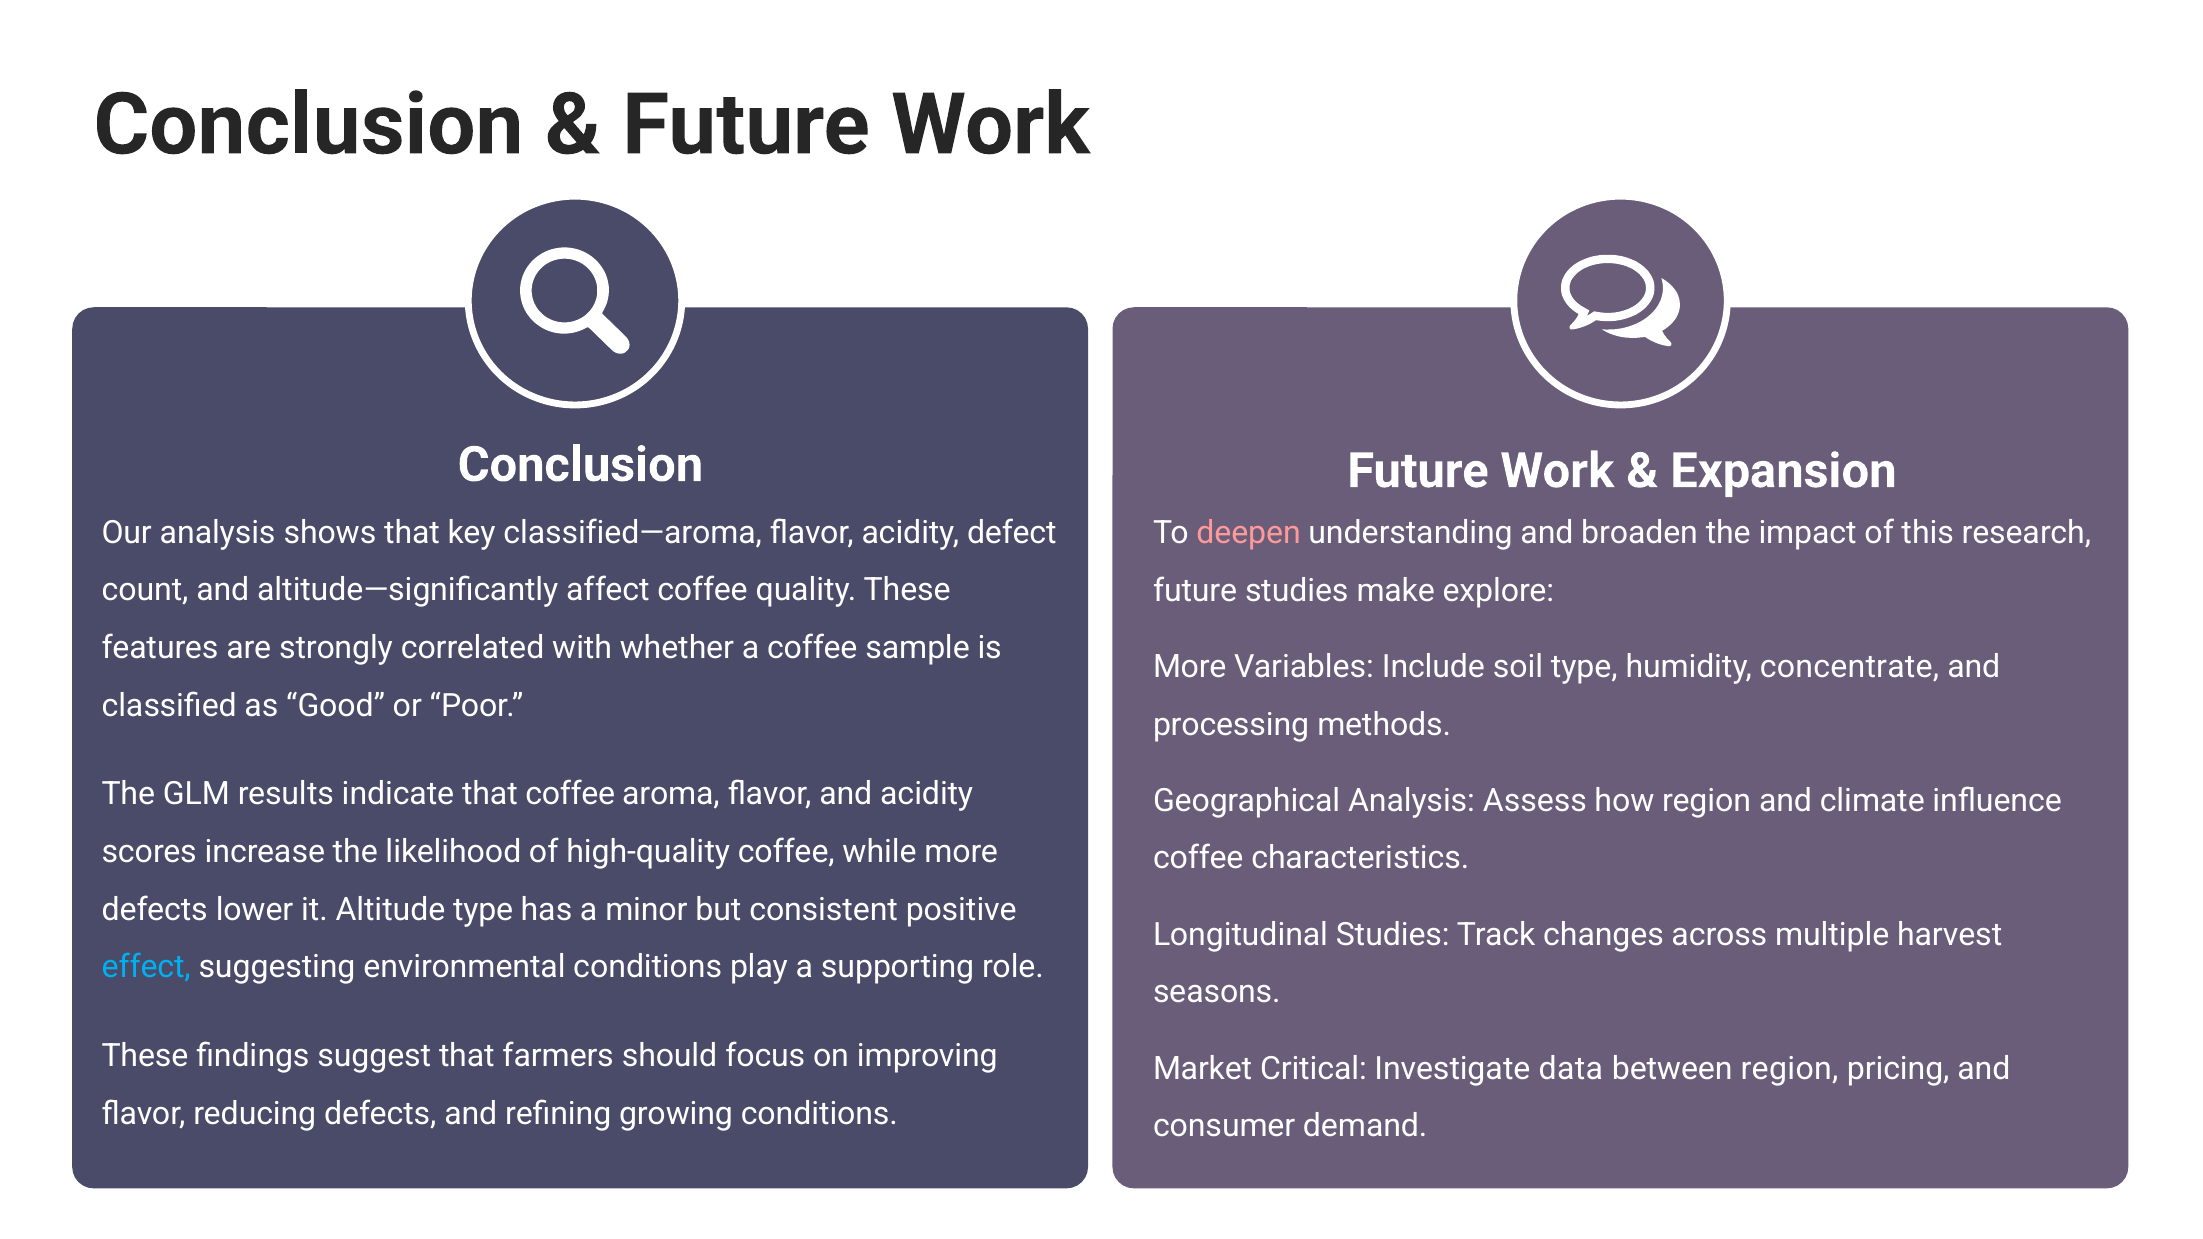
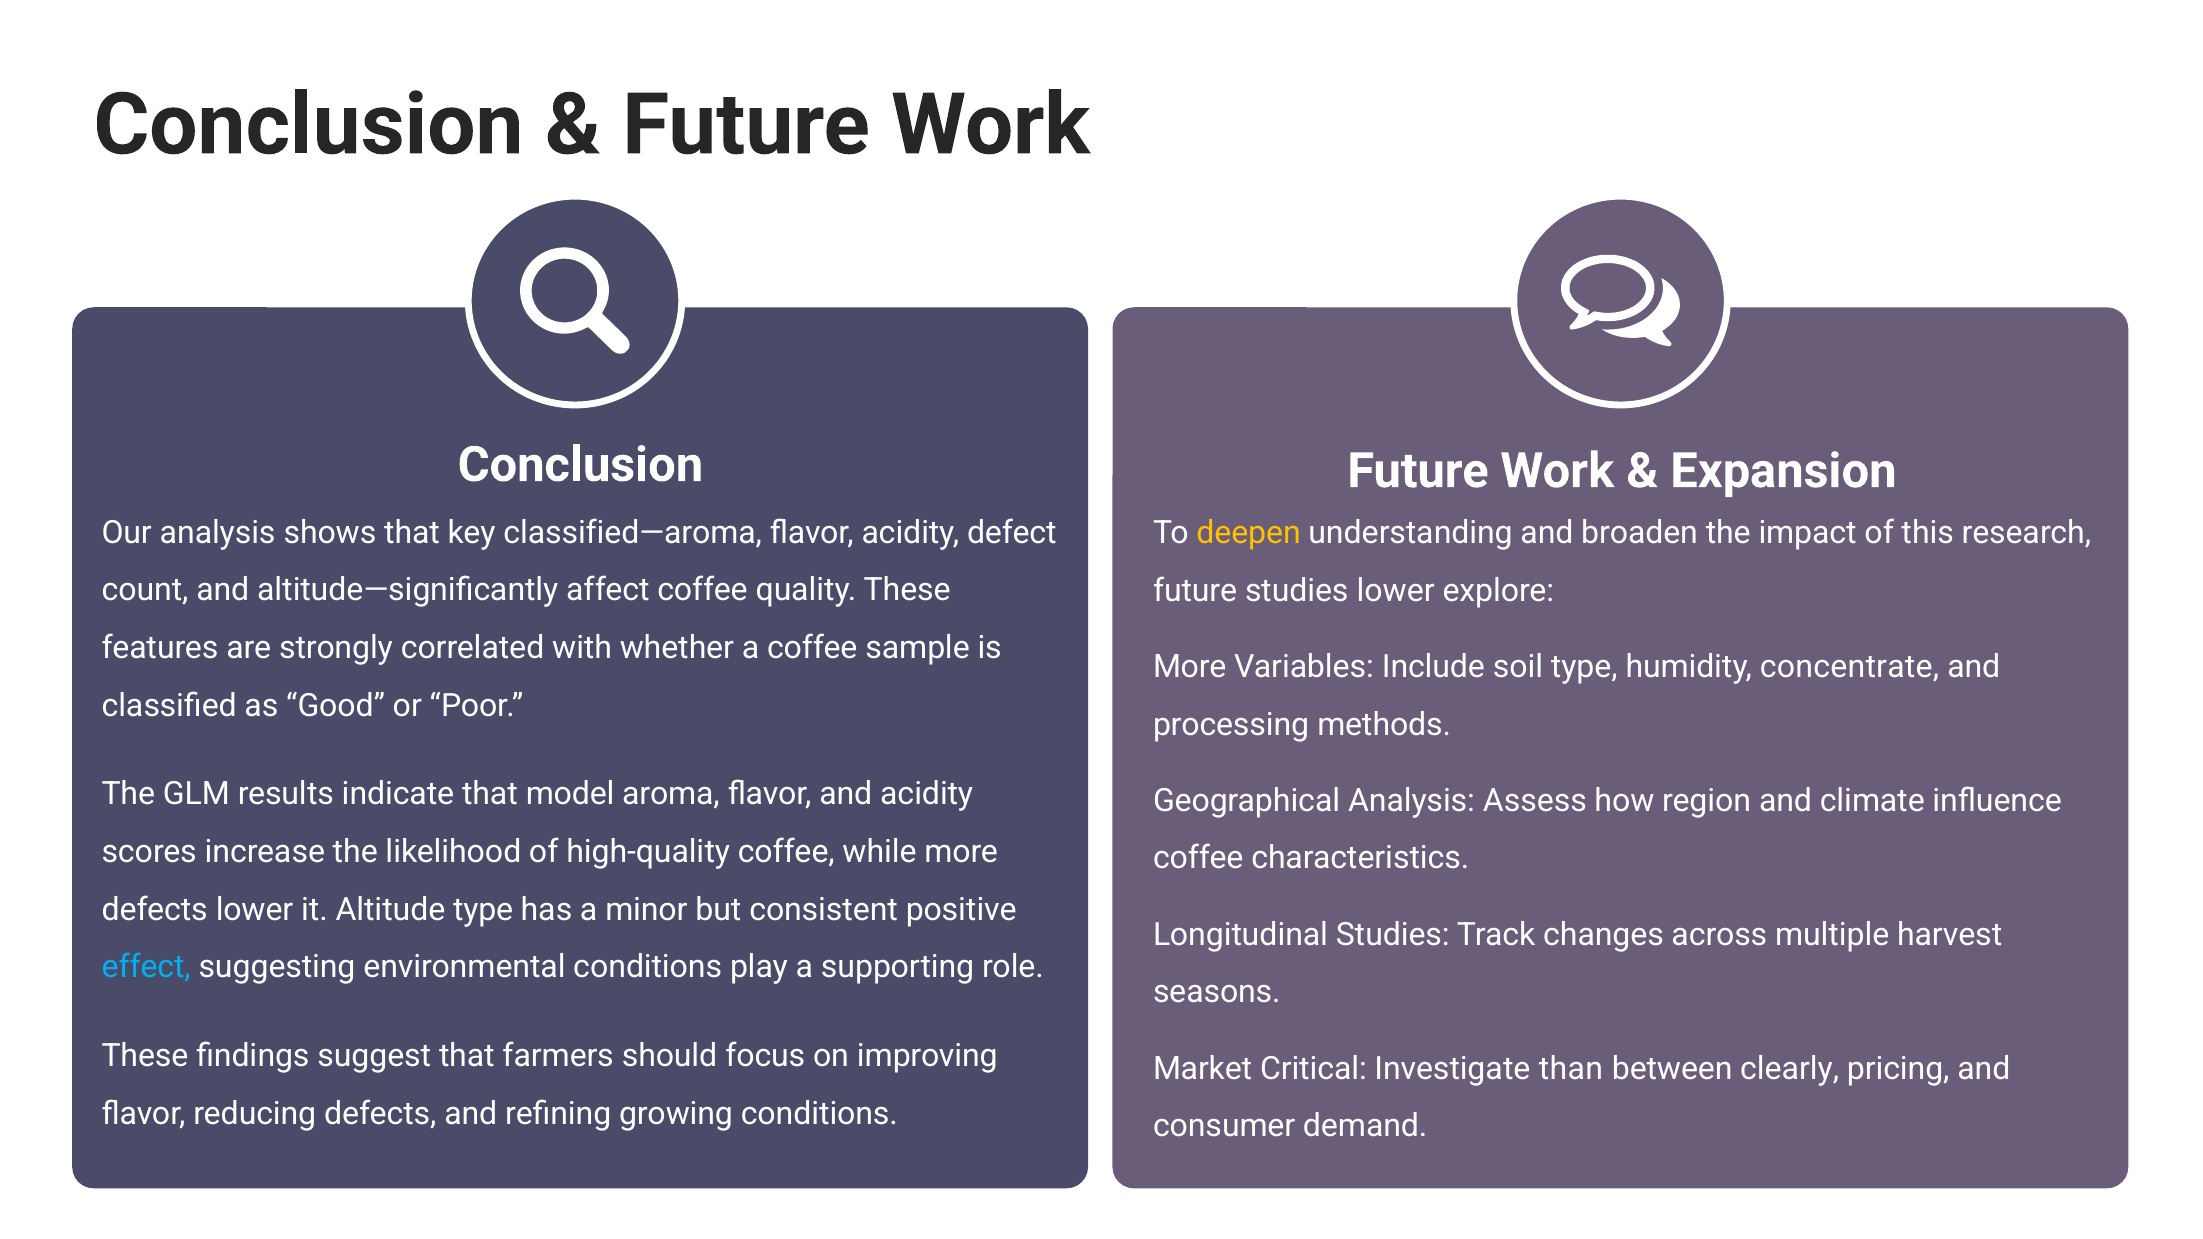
deepen colour: pink -> yellow (1249, 533)
studies make: make -> lower (1396, 591)
that coffee: coffee -> model (570, 794)
data: data -> than (1571, 1069)
between region: region -> clearly (1790, 1069)
